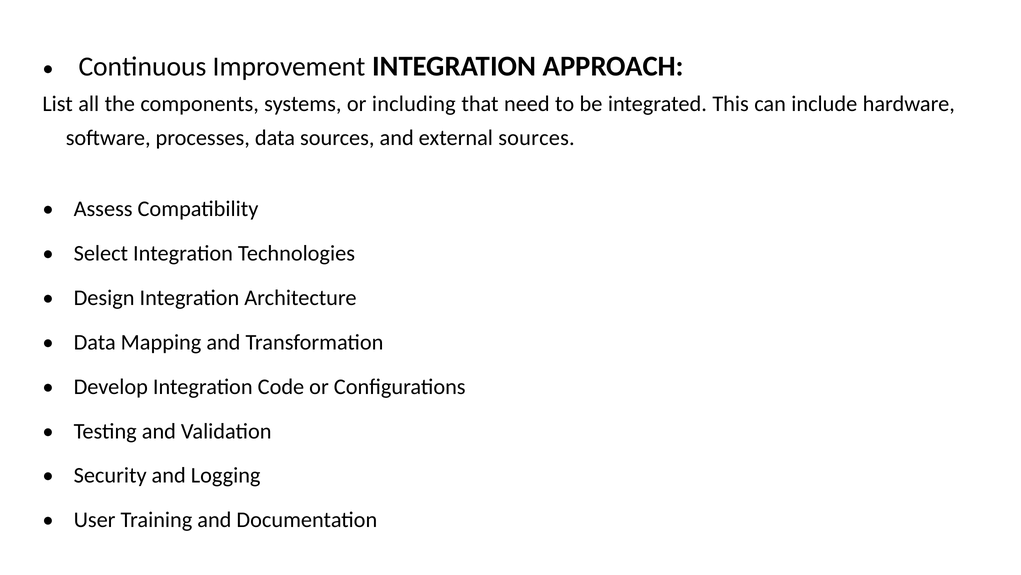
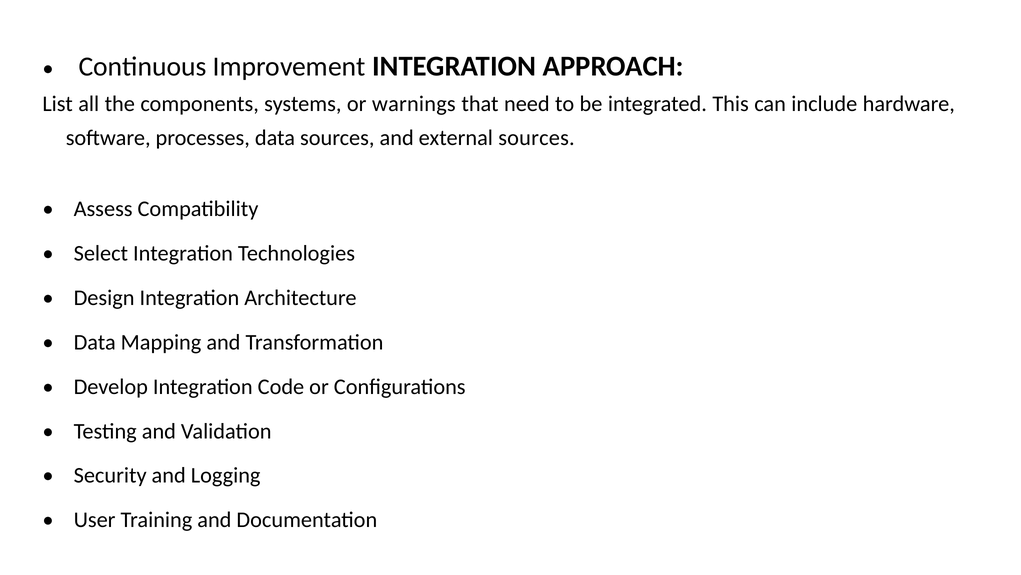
including: including -> warnings (414, 104)
